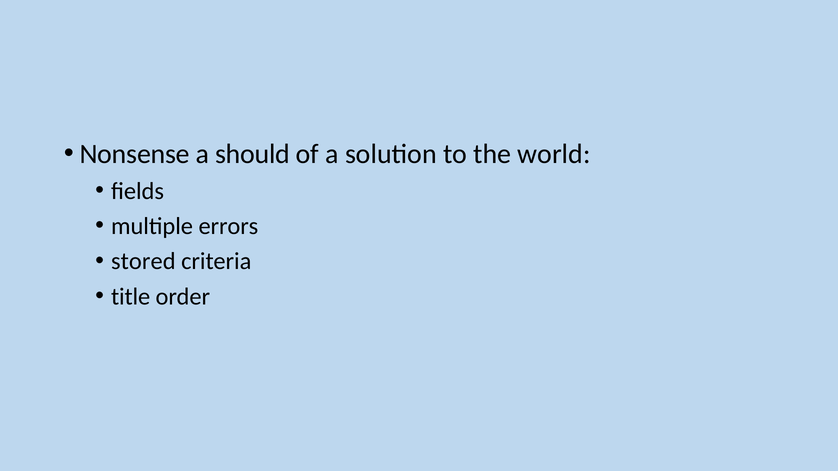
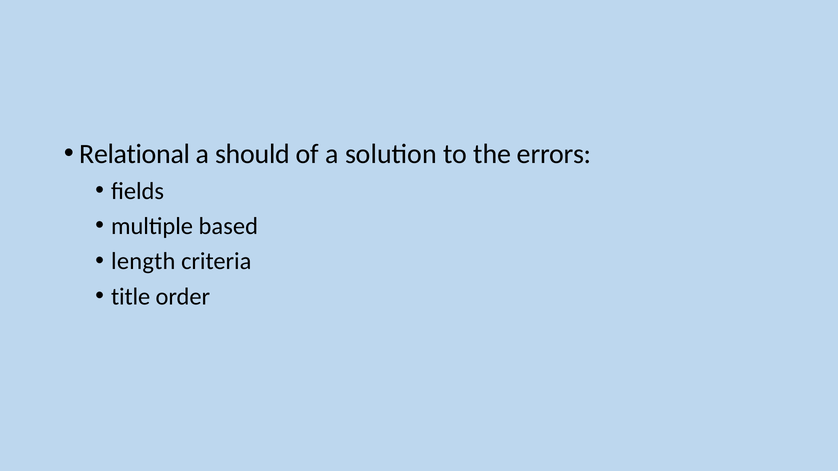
Nonsense: Nonsense -> Relational (135, 154)
world: world -> errors (554, 154)
errors: errors -> based (228, 226)
stored: stored -> length (143, 262)
